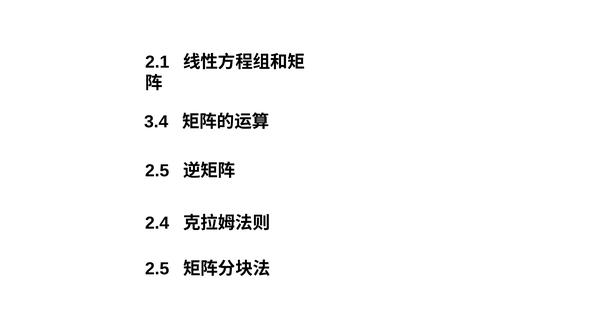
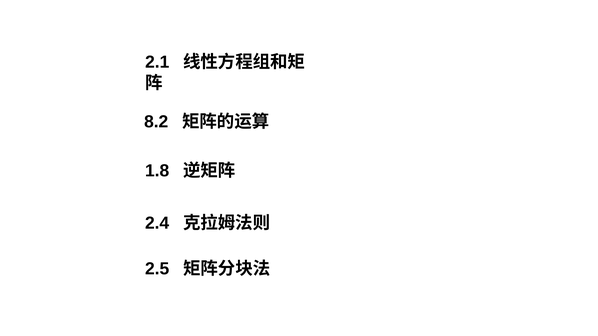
3.4: 3.4 -> 8.2 (156, 122)
2.5: 2.5 -> 1.8 (157, 171)
